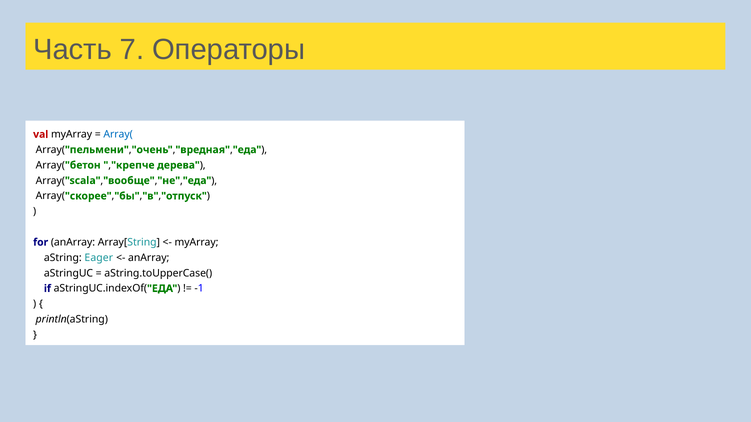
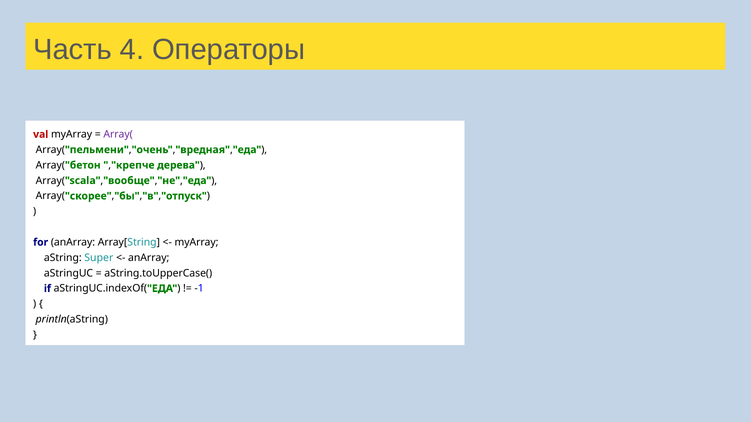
7: 7 -> 4 (132, 50)
Array( colour: blue -> purple (118, 134)
Eager: Eager -> Super (99, 258)
